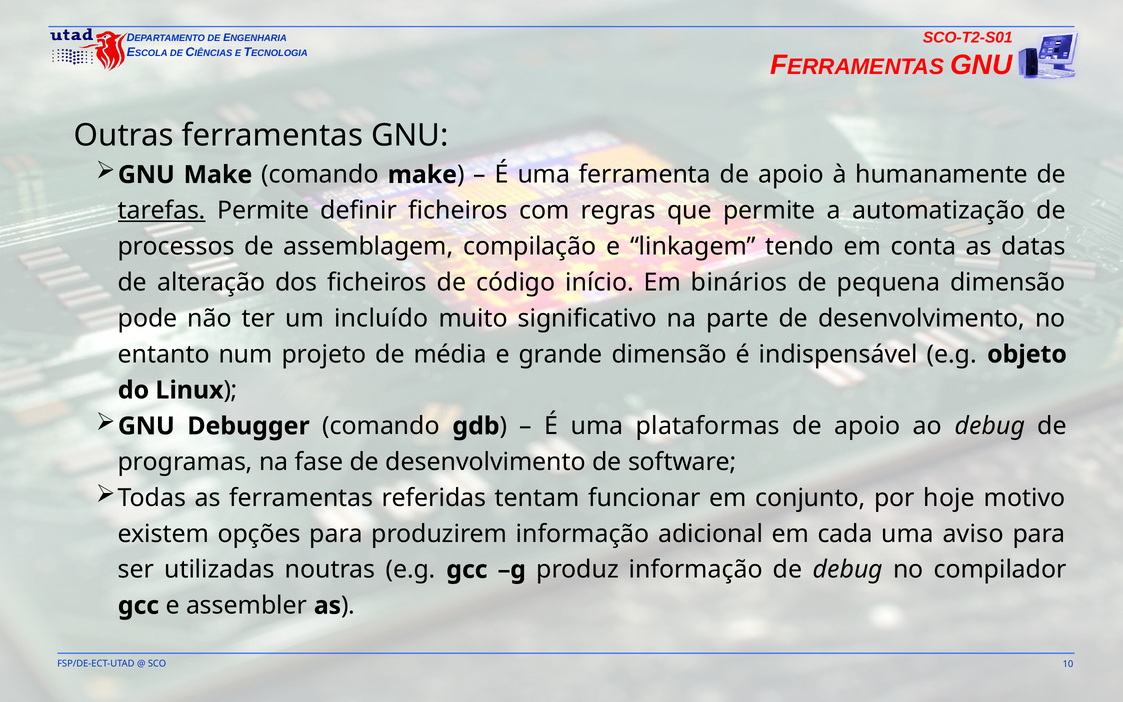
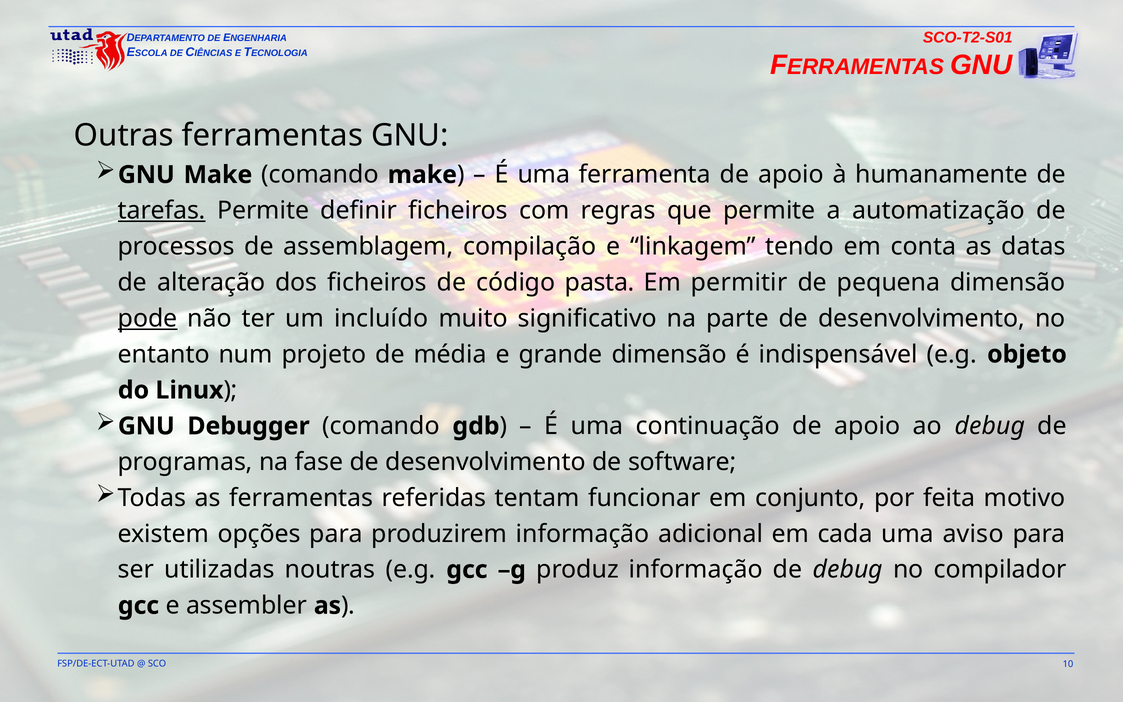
início: início -> pasta (600, 282)
binários: binários -> permitir (739, 282)
pode underline: none -> present (148, 318)
plataformas: plataformas -> continuação (708, 426)
hoje: hoje -> feita (949, 498)
